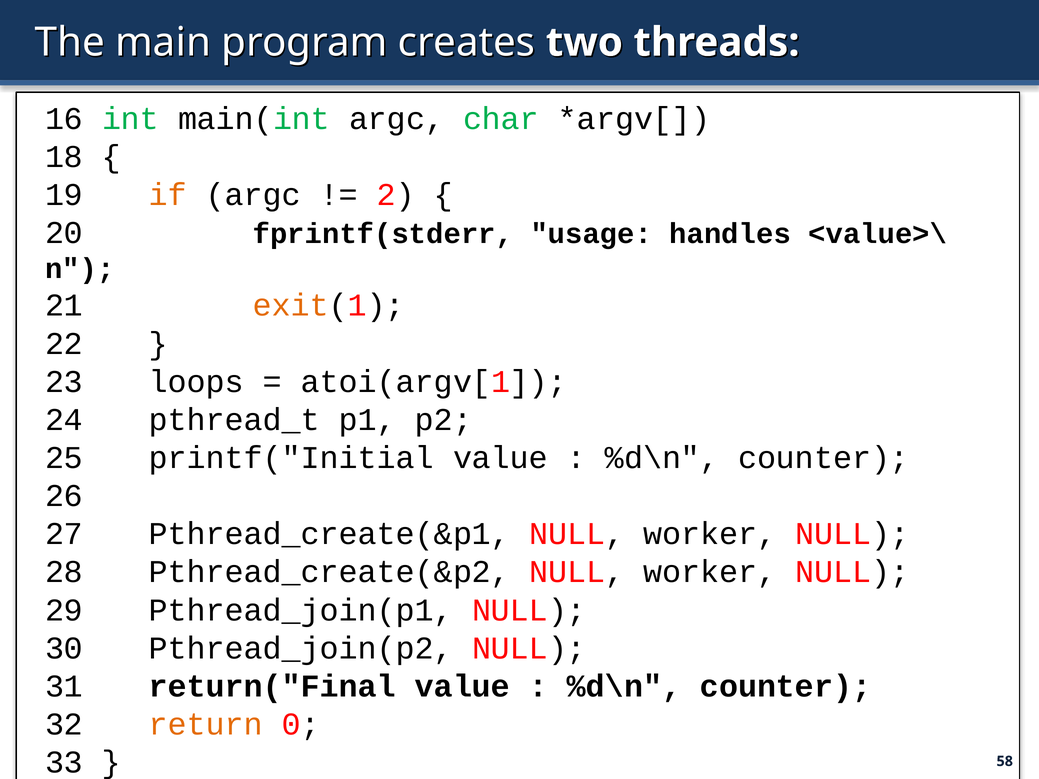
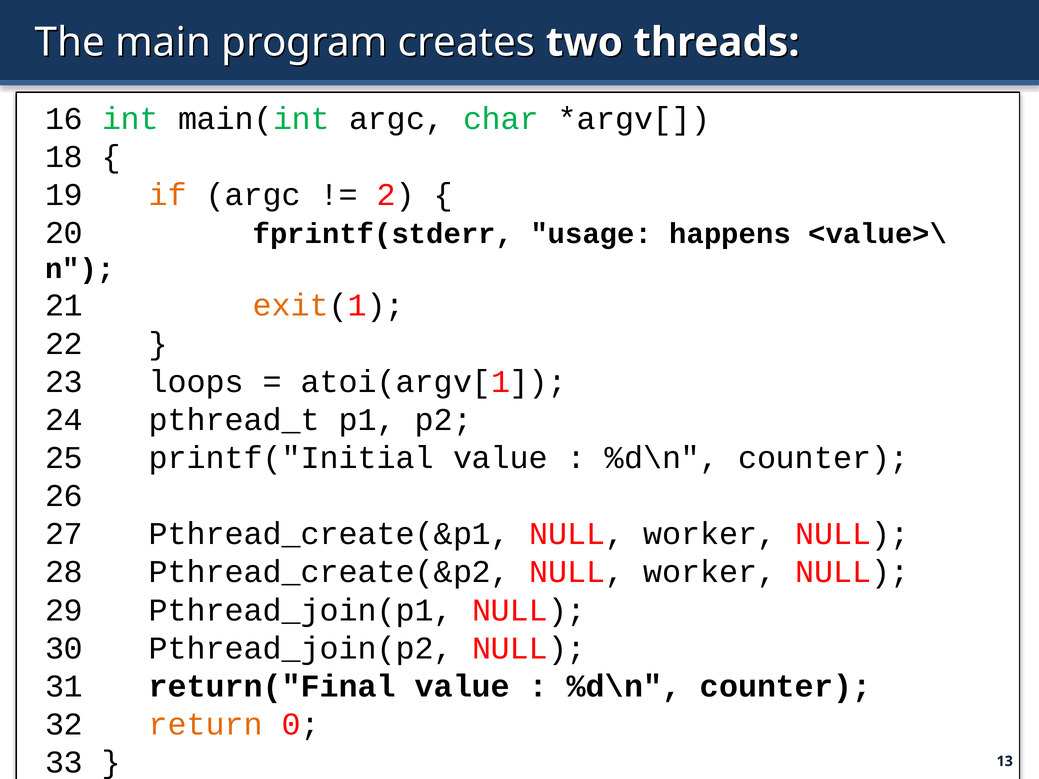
handles: handles -> happens (730, 234)
58: 58 -> 13 (1005, 762)
